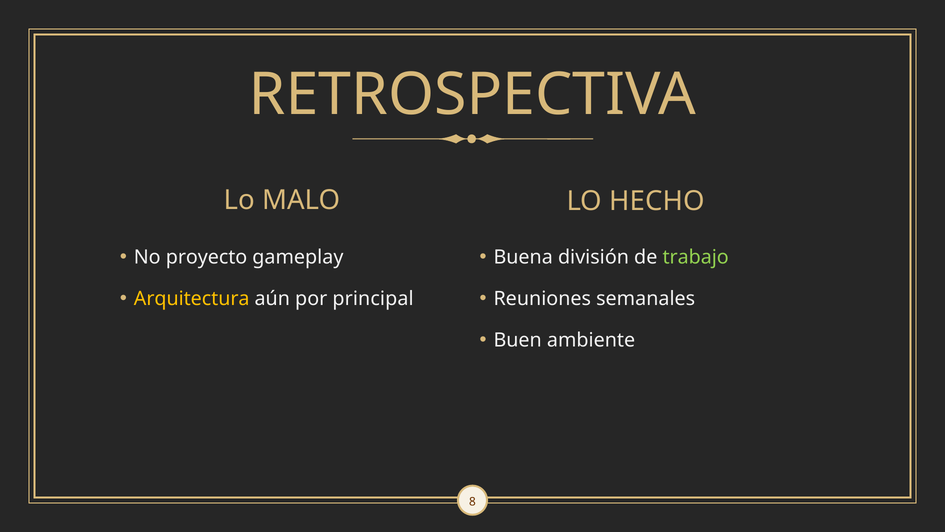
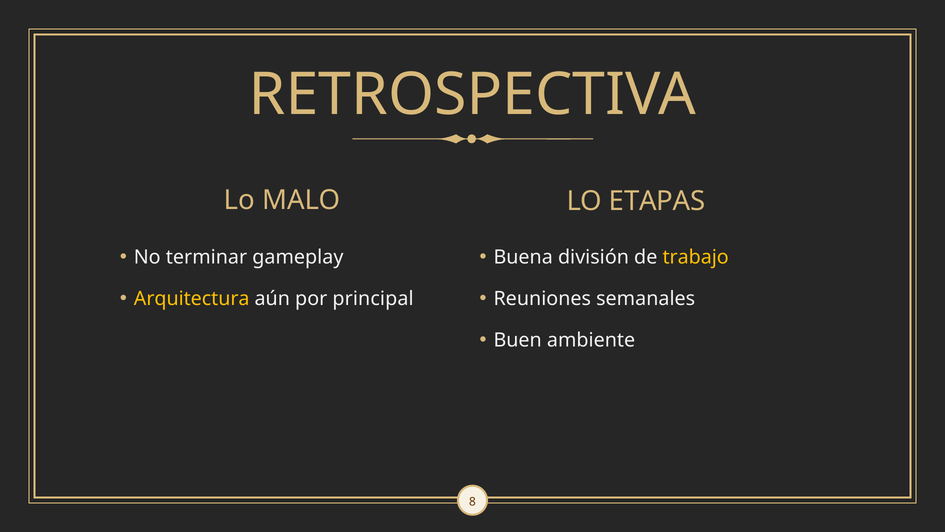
HECHO: HECHO -> ETAPAS (657, 201)
proyecto: proyecto -> terminar (207, 257)
trabajo colour: light green -> yellow (696, 257)
